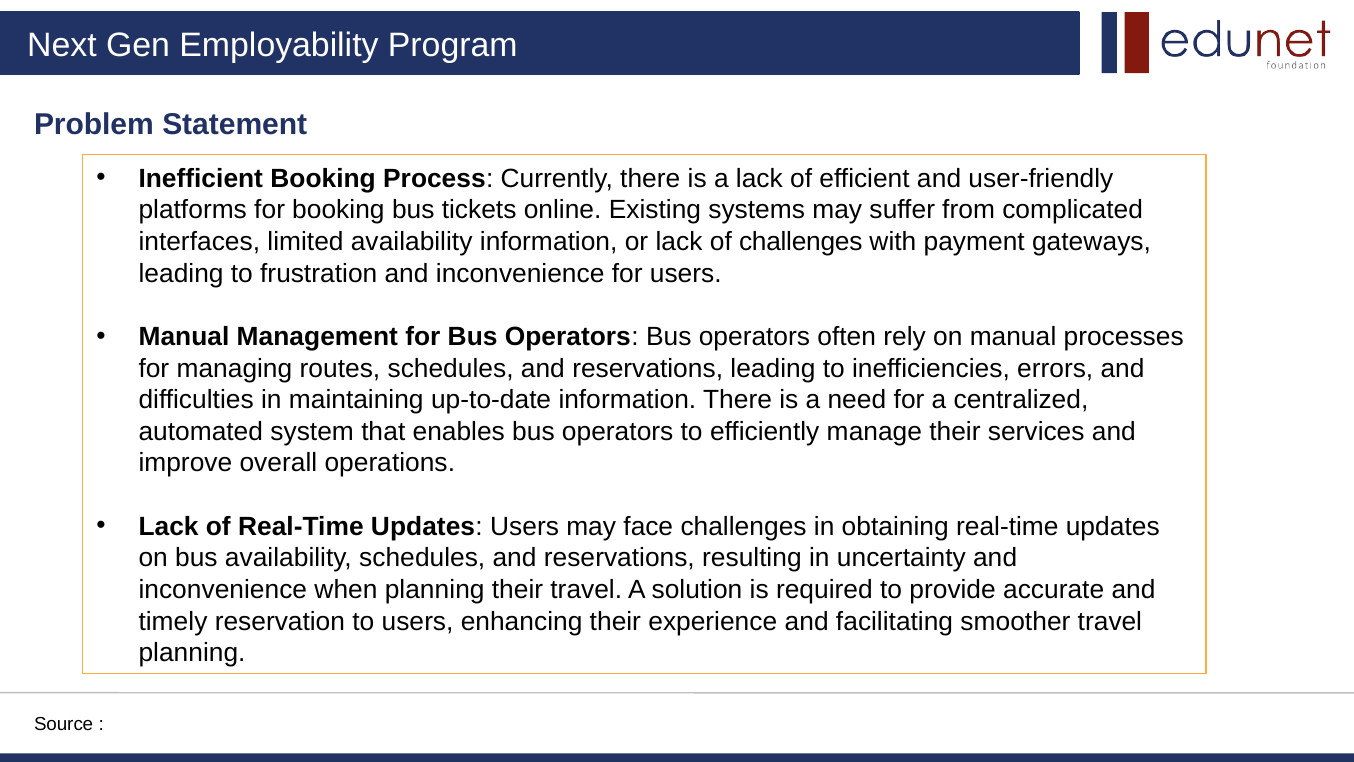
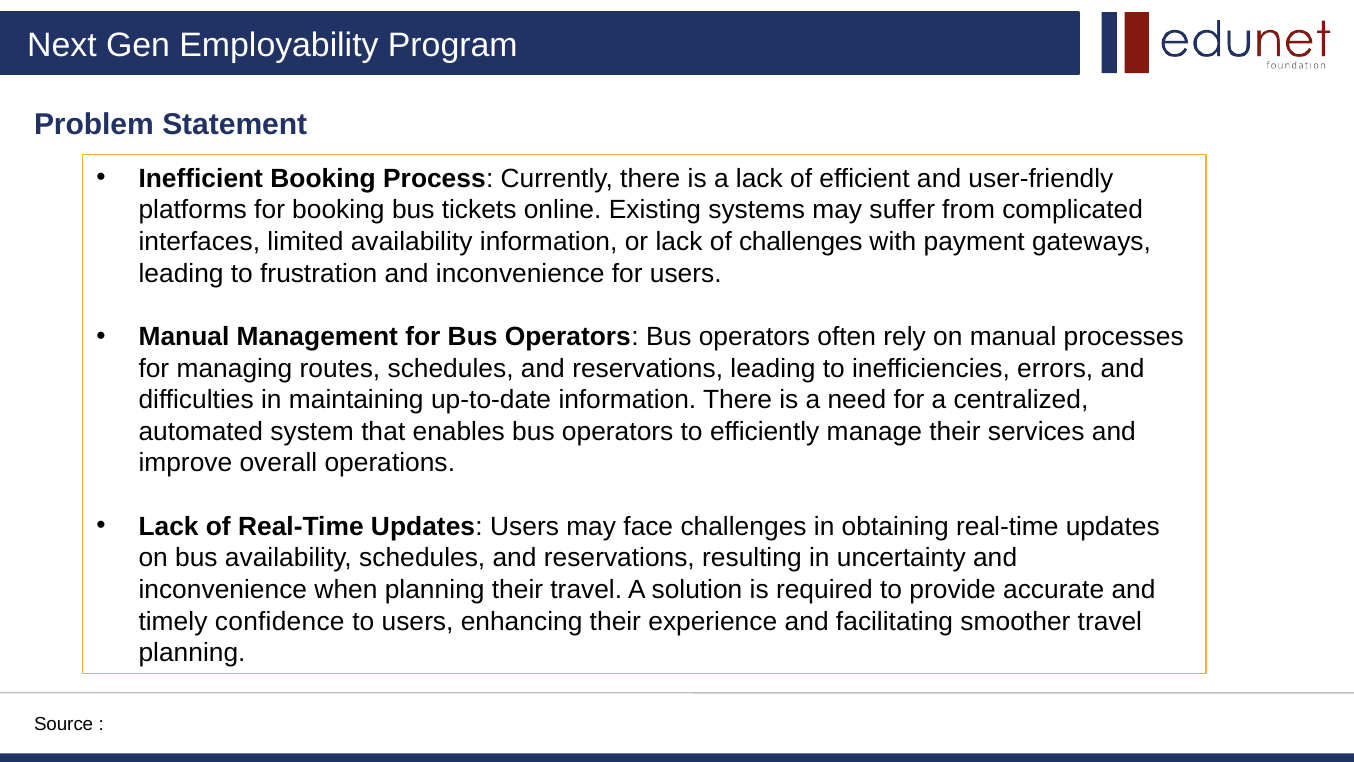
reservation: reservation -> confidence (280, 621)
